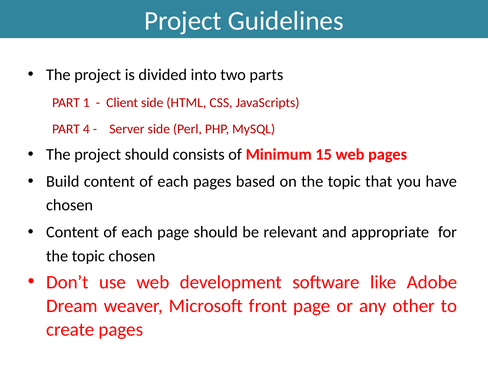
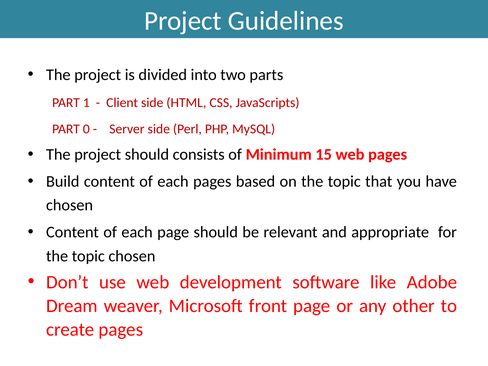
4: 4 -> 0 (86, 129)
